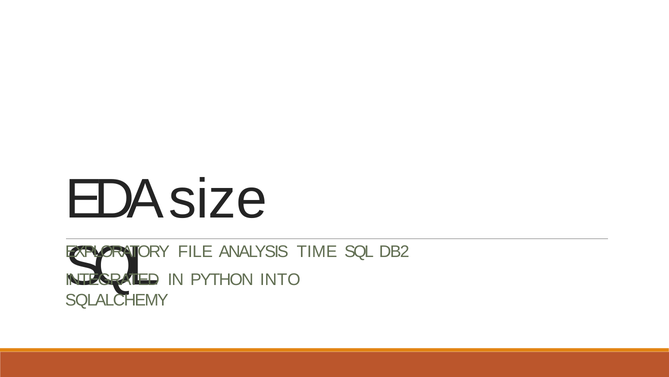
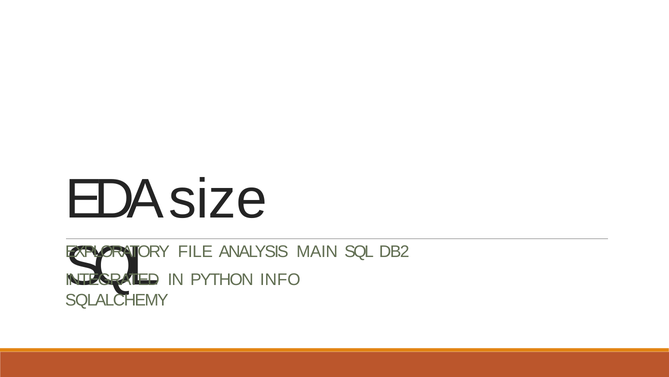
TIME: TIME -> MAIN (317, 251)
INTO: INTO -> INFO (280, 279)
